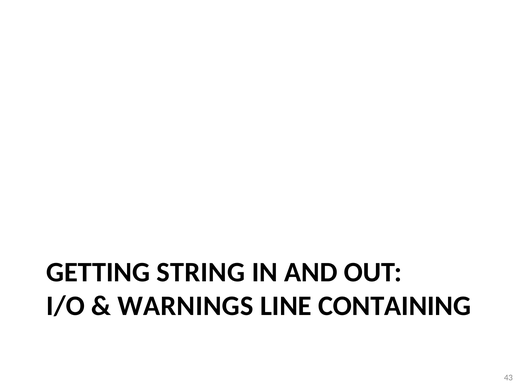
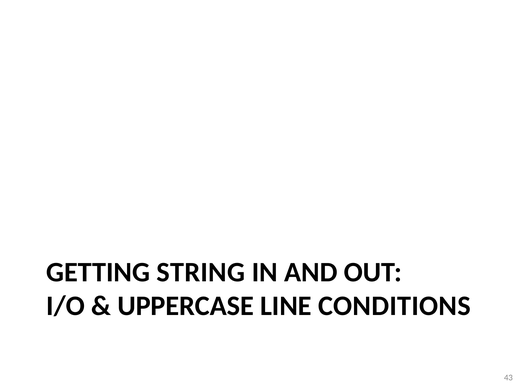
WARNINGS: WARNINGS -> UPPERCASE (186, 306)
CONTAINING: CONTAINING -> CONDITIONS (394, 306)
